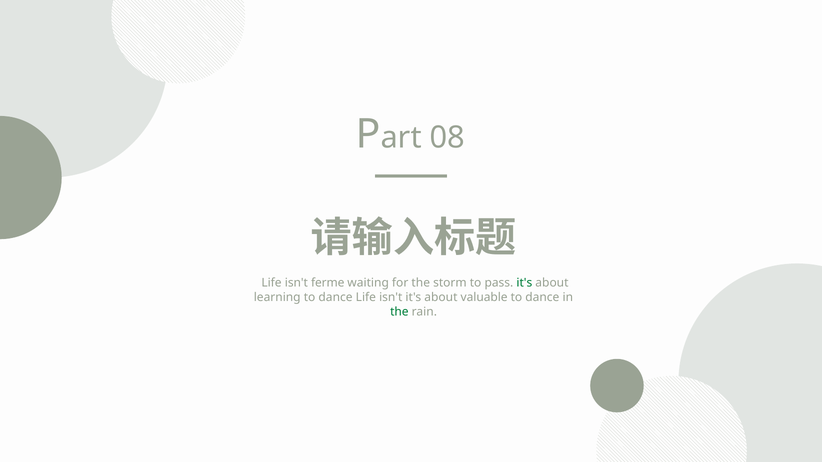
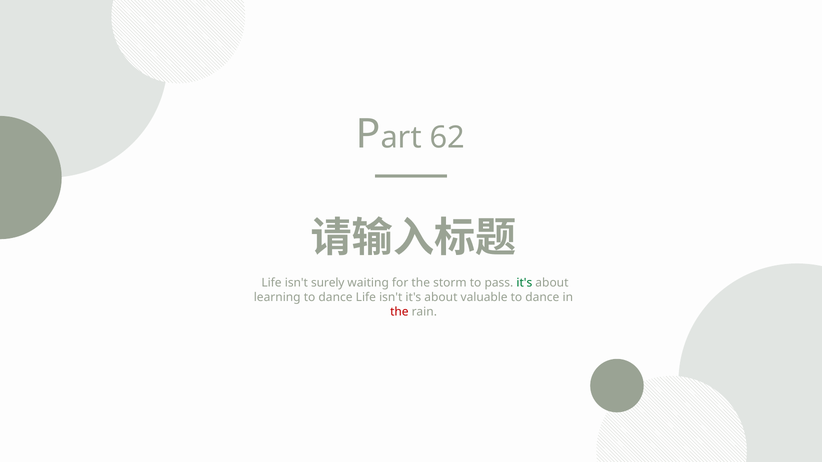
08: 08 -> 62 (447, 137)
ferme: ferme -> surely (328, 283)
the colour: green -> red (399, 312)
